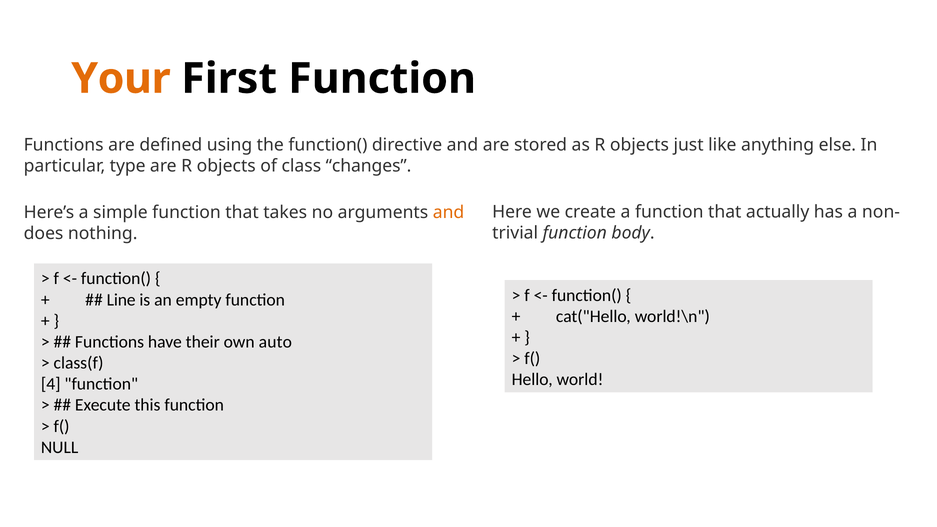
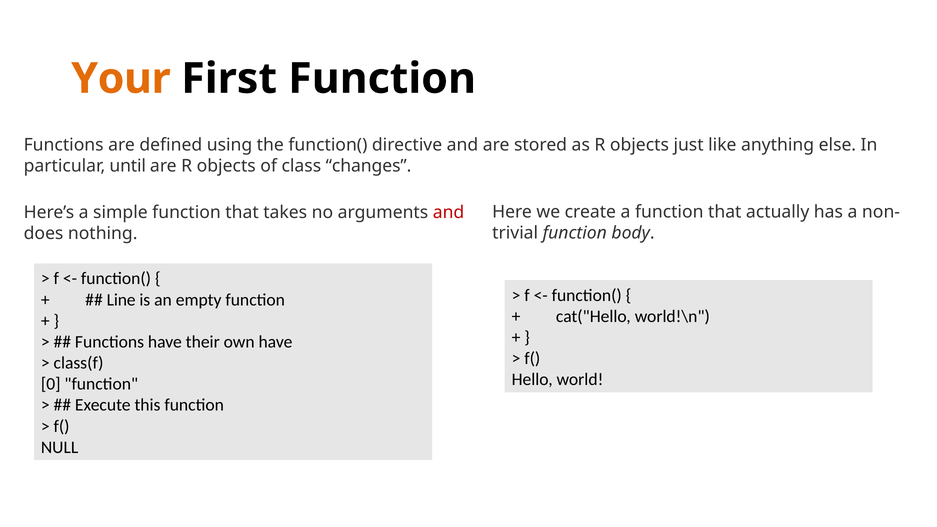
type: type -> until (128, 166)
and colour: orange -> red (449, 212)
own auto: auto -> have (276, 342)
4: 4 -> 0 (51, 384)
